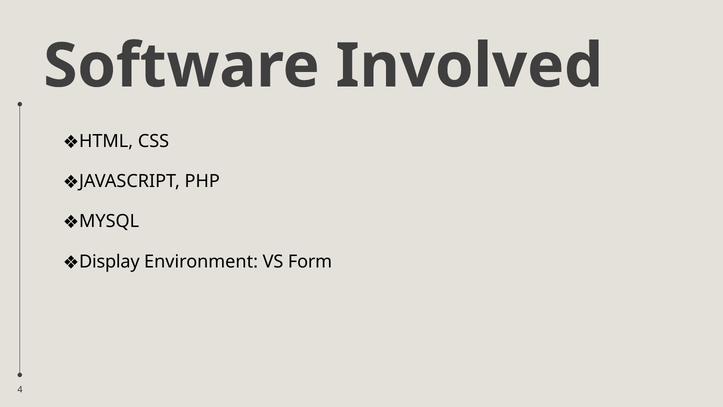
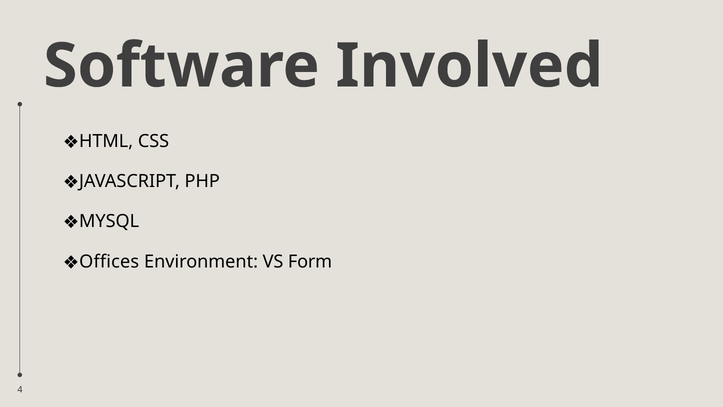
Display: Display -> Offices (109, 261)
